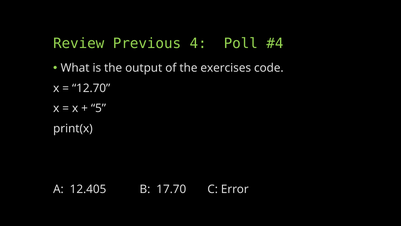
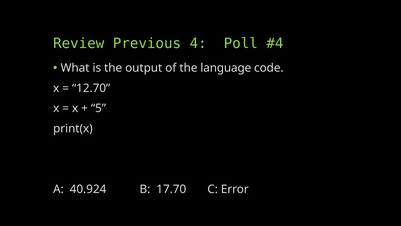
exercises: exercises -> language (226, 68)
12.405: 12.405 -> 40.924 (88, 189)
